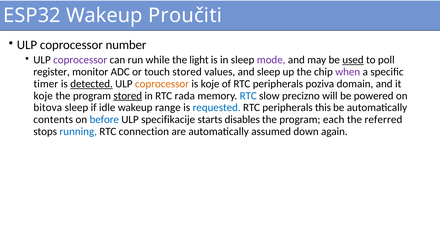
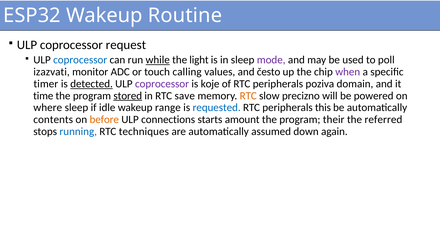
Proučiti: Proučiti -> Routine (185, 15)
number: number -> request (126, 45)
coprocessor colour: purple -> blue (80, 60)
while underline: none -> present (158, 60)
used underline: present -> none (353, 60)
register: register -> izazvati (52, 72)
touch stored: stored -> calling (187, 72)
and sleep: sleep -> često (269, 72)
coprocessor colour: orange -> purple (162, 84)
koje: koje -> time (43, 96)
rada: rada -> save (185, 96)
RTC colour: blue -> orange (248, 96)
bitova: bitova -> where (48, 107)
before colour: blue -> orange (104, 119)
specifikacije: specifikacije -> connections (168, 119)
disables: disables -> amount (242, 119)
each: each -> their (334, 119)
connection: connection -> techniques (144, 131)
